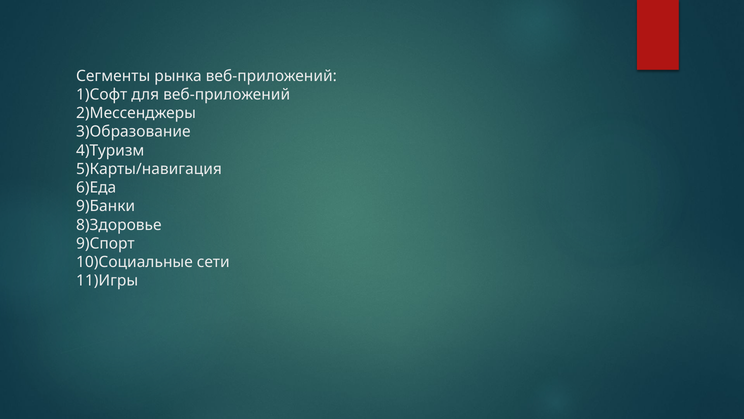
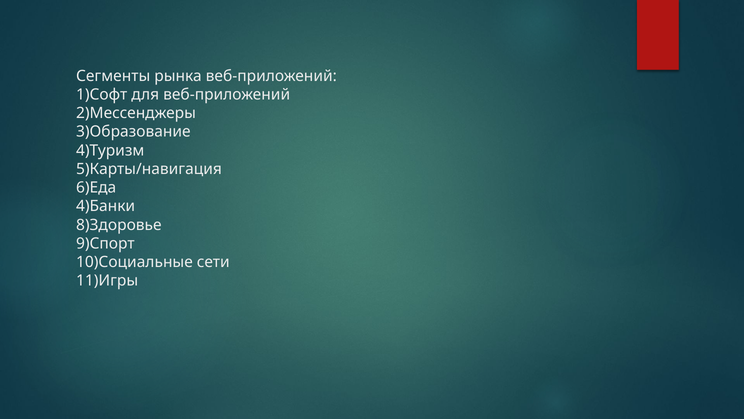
9)Банки: 9)Банки -> 4)Банки (106, 206)
